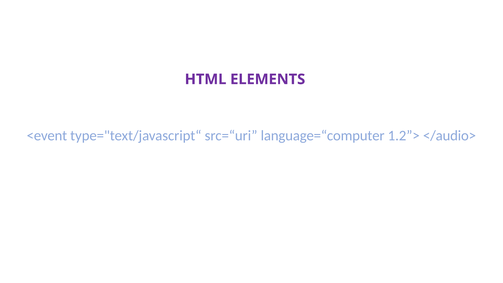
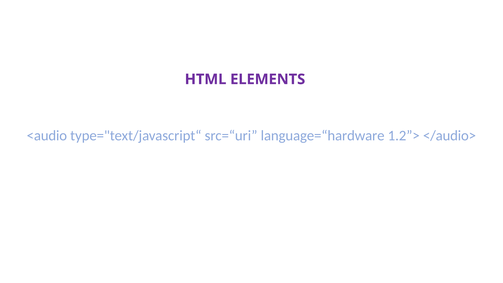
<event: <event -> <audio (47, 136)
language=“computer: language=“computer -> language=“hardware (323, 136)
